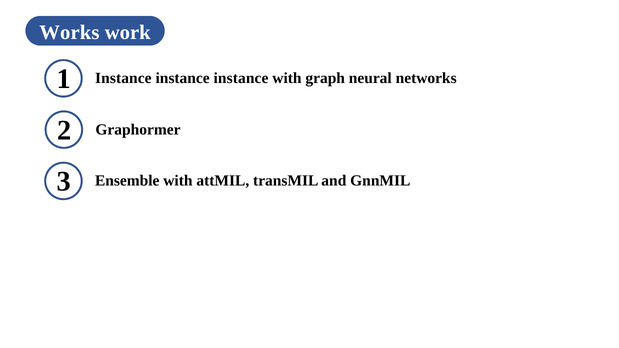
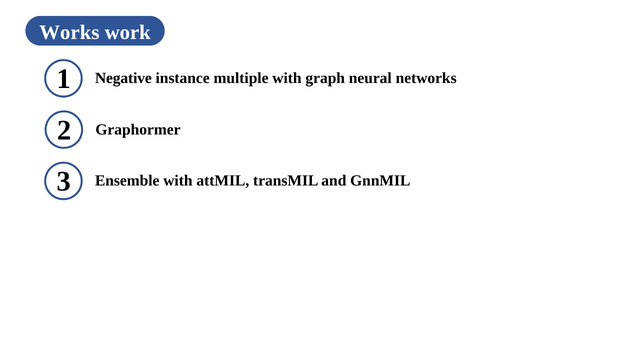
1 Instance: Instance -> Negative (123, 78)
instance: instance -> multiple (241, 78)
